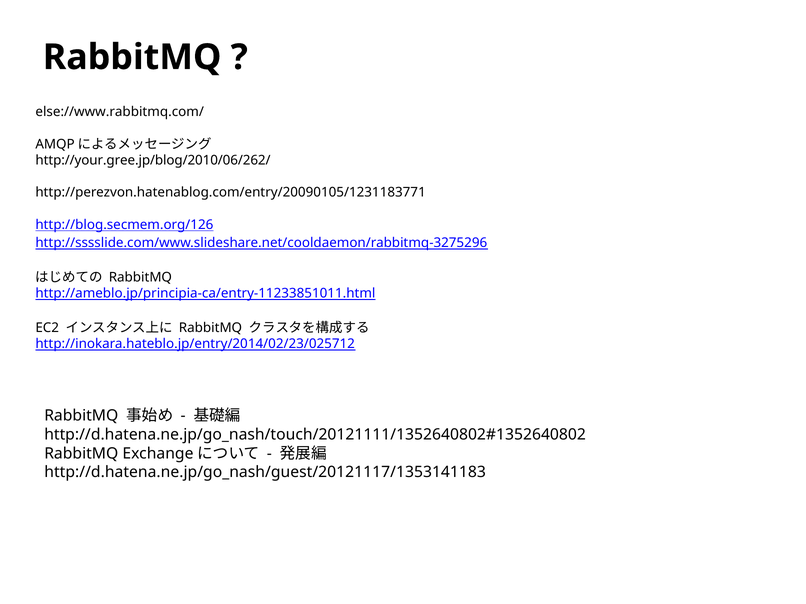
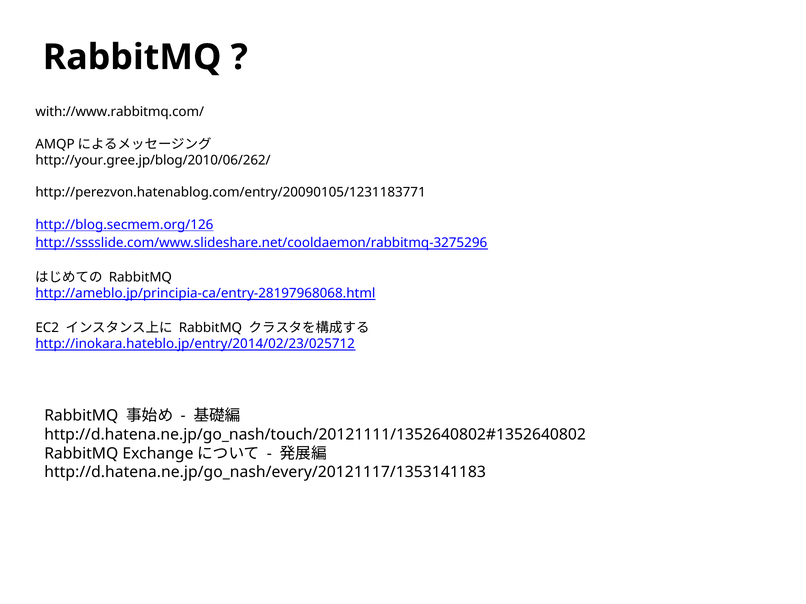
else://www.rabbitmq.com/: else://www.rabbitmq.com/ -> with://www.rabbitmq.com/ (120, 112)
http://ameblo.jp/principia-ca/entry-11233851011.html: http://ameblo.jp/principia-ca/entry-11233851011.html -> http://ameblo.jp/principia-ca/entry-28197968068.html (205, 294)
http://d.hatena.ne.jp/go_nash/guest/20121117/1353141183: http://d.hatena.ne.jp/go_nash/guest/20121117/1353141183 -> http://d.hatena.ne.jp/go_nash/every/20121117/1353141183 (265, 473)
